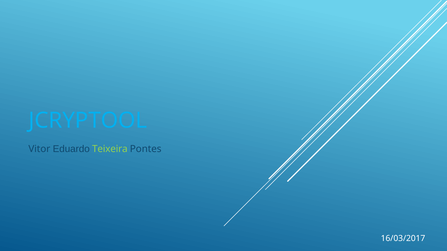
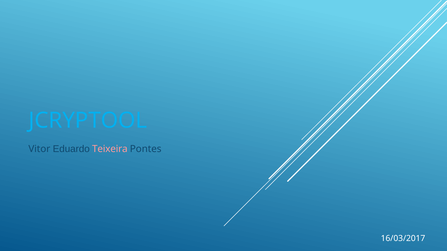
Teixeira colour: light green -> pink (110, 149)
